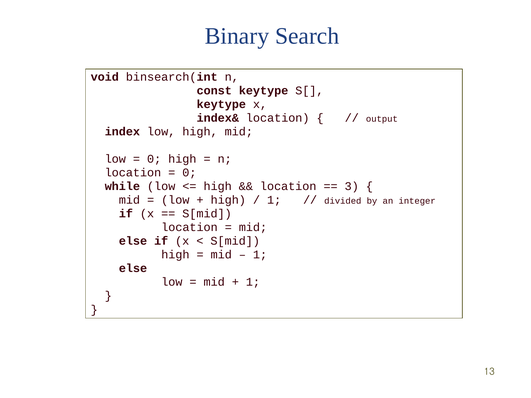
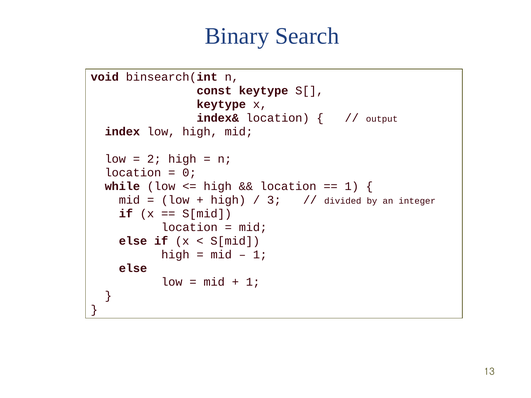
0: 0 -> 2 (154, 159)
3: 3 -> 1 (352, 186)
1: 1 -> 3 (274, 200)
